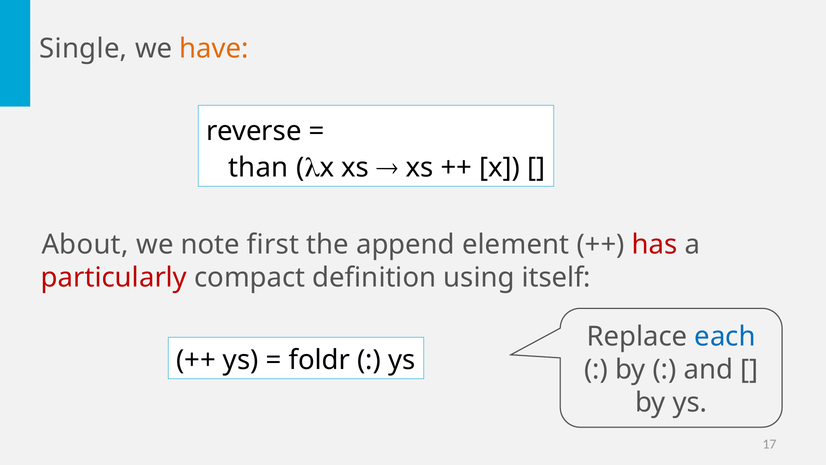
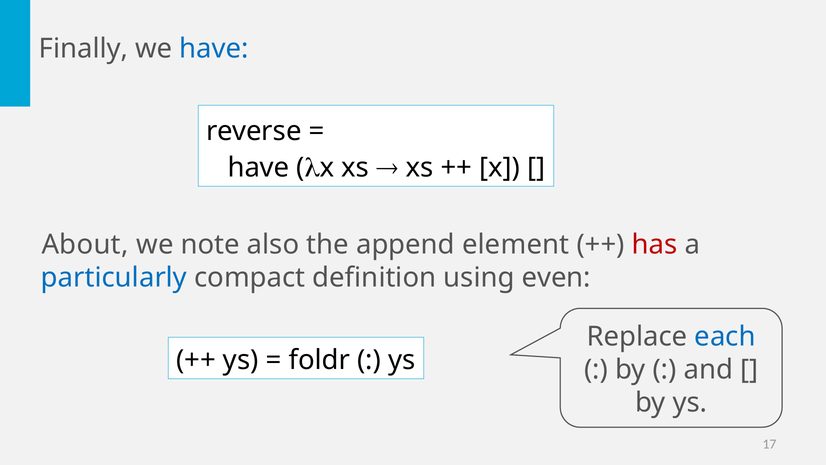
Single: Single -> Finally (84, 49)
have colour: orange -> blue (214, 49)
than: than -> have (259, 167)
first: first -> also (273, 245)
particularly colour: red -> blue (114, 278)
itself: itself -> even (556, 278)
